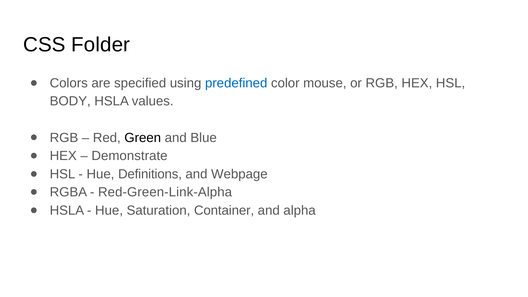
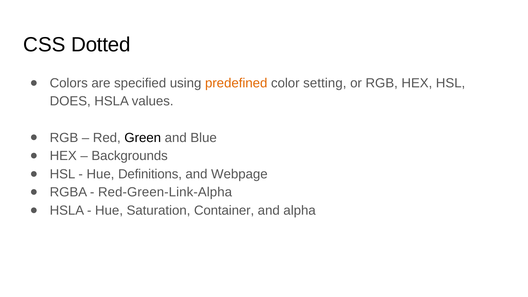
Folder: Folder -> Dotted (101, 45)
predefined colour: blue -> orange (236, 83)
mouse: mouse -> setting (325, 83)
BODY: BODY -> DOES (70, 101)
Demonstrate: Demonstrate -> Backgrounds (130, 156)
